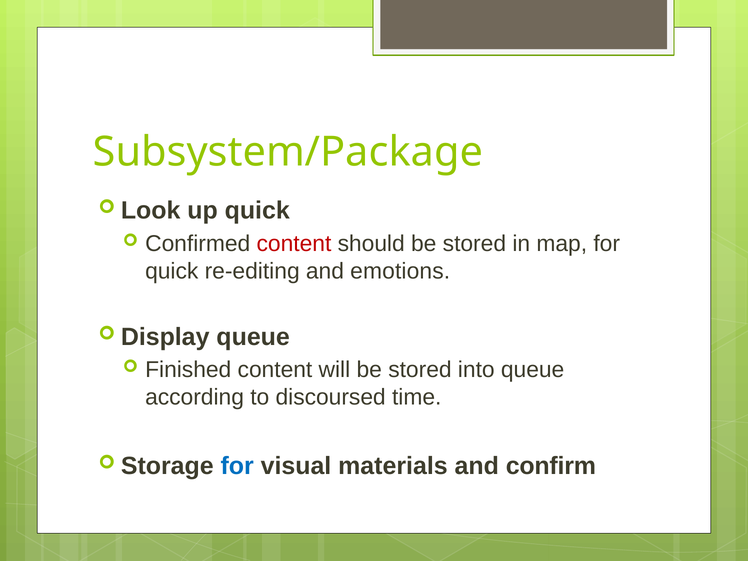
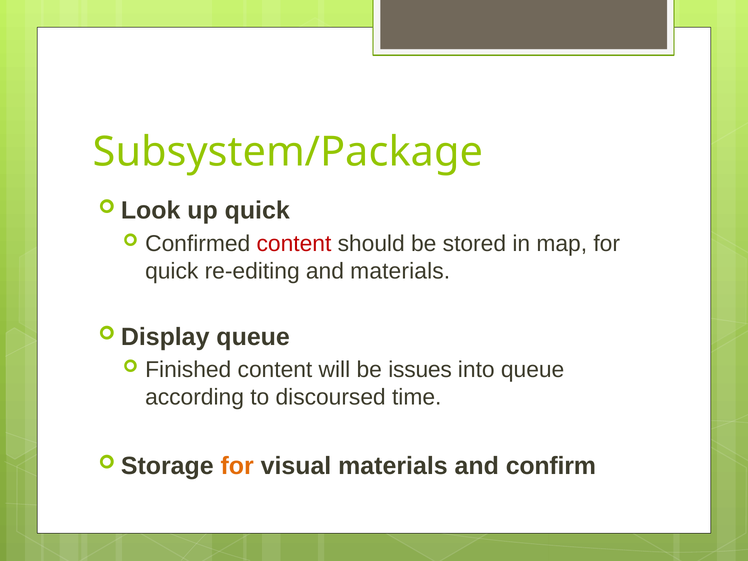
and emotions: emotions -> materials (400, 271)
will be stored: stored -> issues (420, 370)
for colour: blue -> orange (237, 466)
